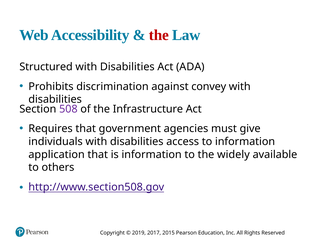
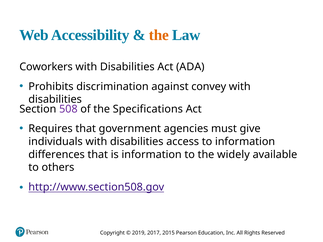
the colour: red -> orange (159, 35)
Structured: Structured -> Coworkers (46, 67)
Infrastructure: Infrastructure -> Specifications (148, 109)
application: application -> differences (57, 155)
